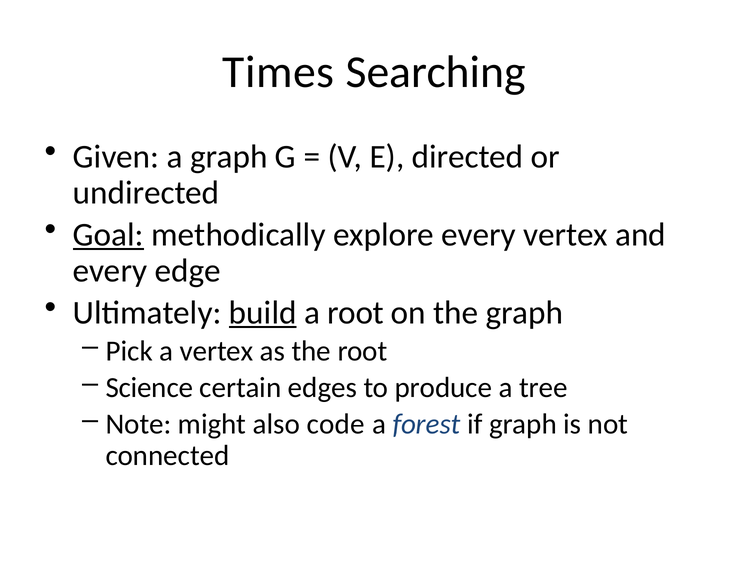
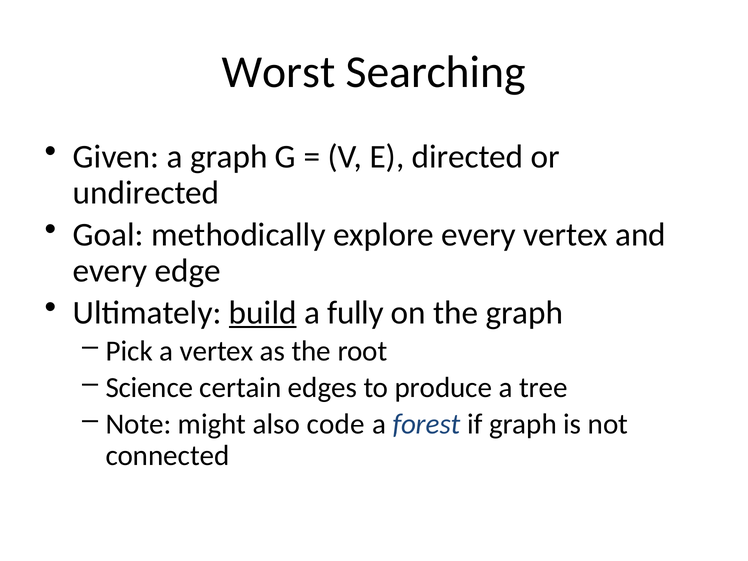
Times: Times -> Worst (279, 72)
Goal underline: present -> none (108, 235)
a root: root -> fully (355, 313)
